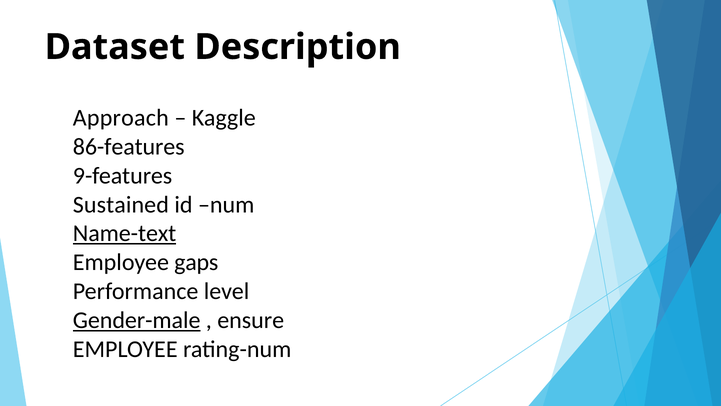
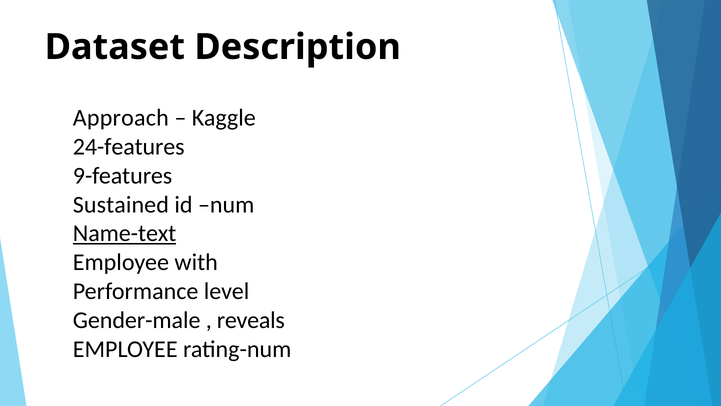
86-features: 86-features -> 24-features (129, 147)
gaps: gaps -> with (196, 262)
Gender-male underline: present -> none (137, 320)
ensure: ensure -> reveals (251, 320)
